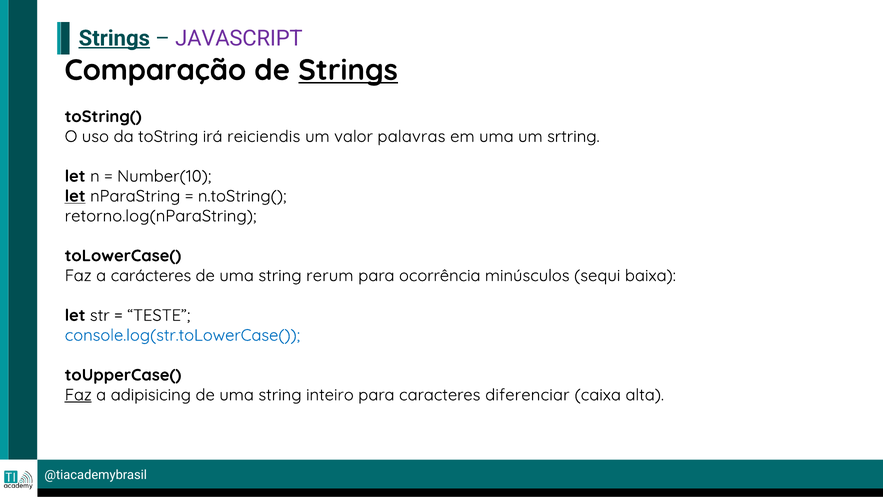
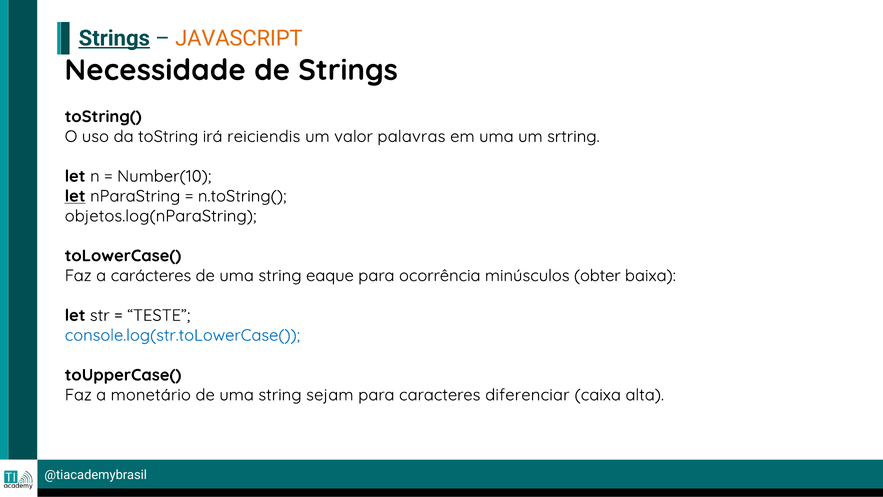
JAVASCRIPT colour: purple -> orange (239, 38)
Comparação: Comparação -> Necessidade (155, 70)
Strings underline: present -> none (348, 70)
retorno.log(nParaString: retorno.log(nParaString -> objetos.log(nParaString (161, 216)
rerum: rerum -> eaque (330, 275)
sequi: sequi -> obter (597, 275)
Faz underline: present -> none (78, 395)
adipisicing: adipisicing -> monetário (151, 395)
inteiro: inteiro -> sejam (330, 395)
